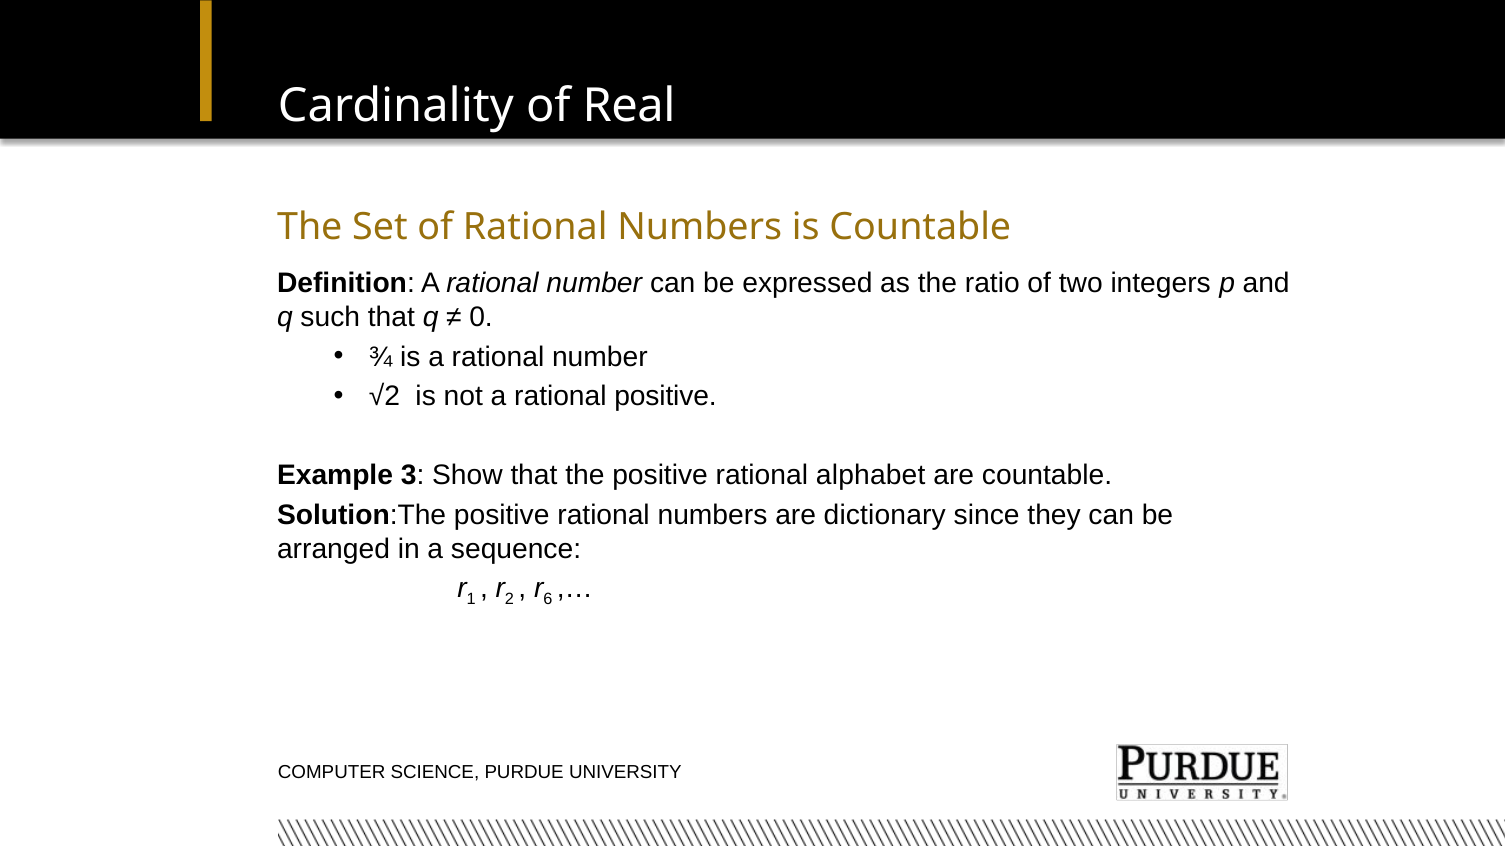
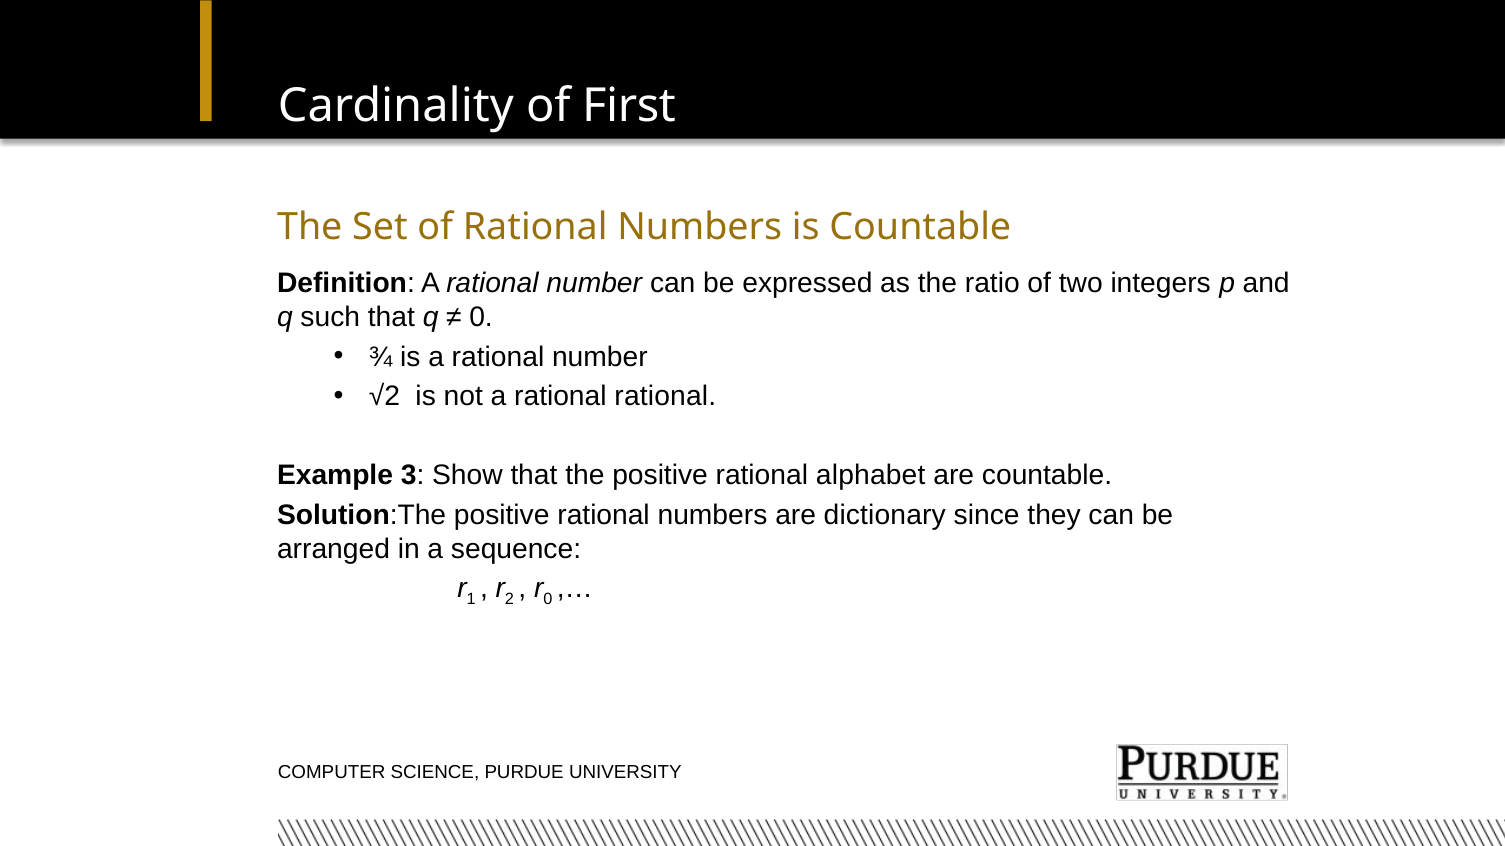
Real: Real -> First (629, 106)
rational positive: positive -> rational (665, 397)
6: 6 -> 0 (548, 600)
